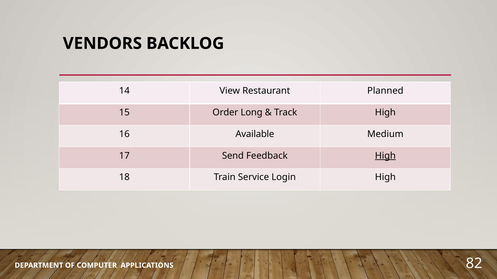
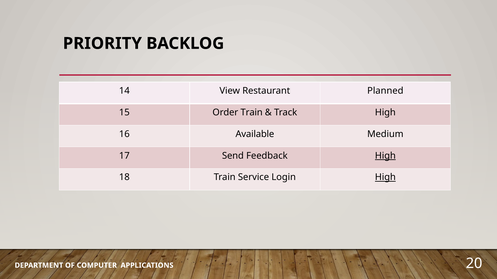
VENDORS: VENDORS -> PRIORITY (102, 44)
Order Long: Long -> Train (252, 113)
High underline: none -> present (385, 178)
82: 82 -> 20 (474, 264)
